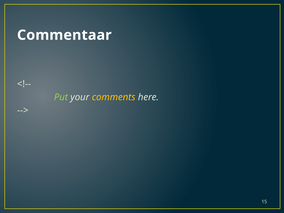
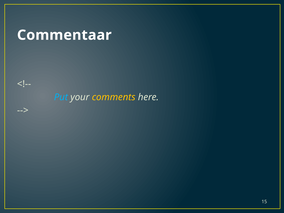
Put colour: light green -> light blue (61, 97)
